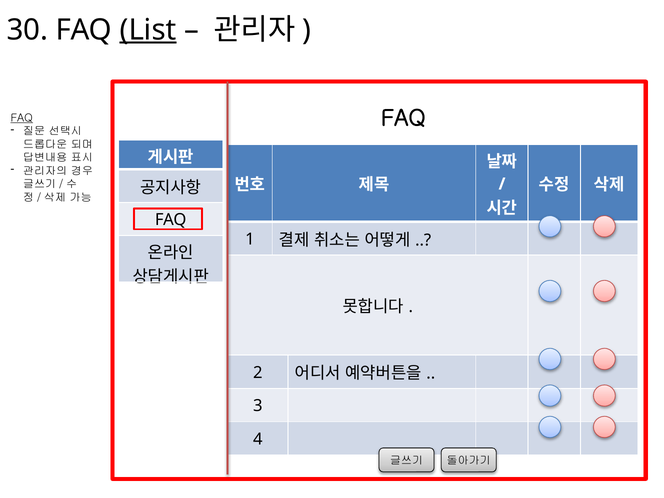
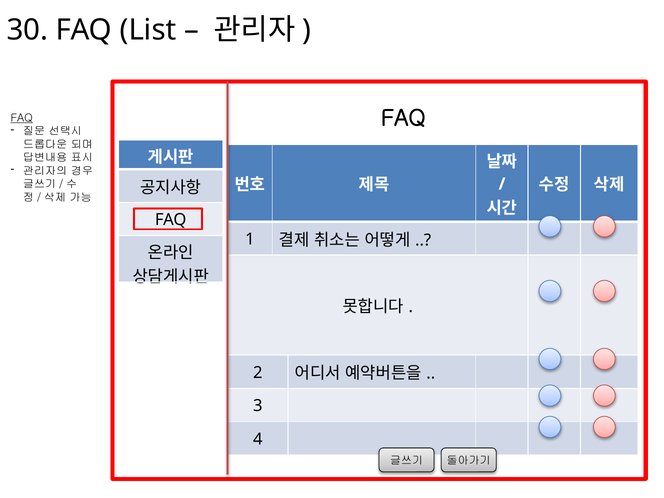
List underline: present -> none (148, 30)
